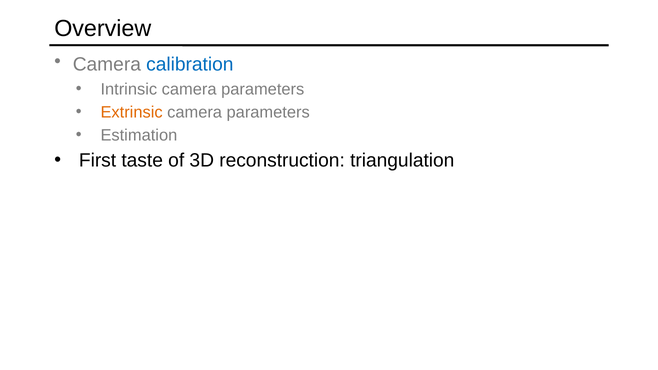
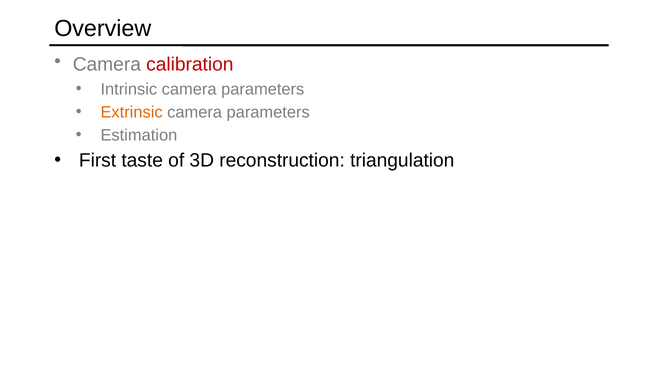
calibration colour: blue -> red (190, 65)
